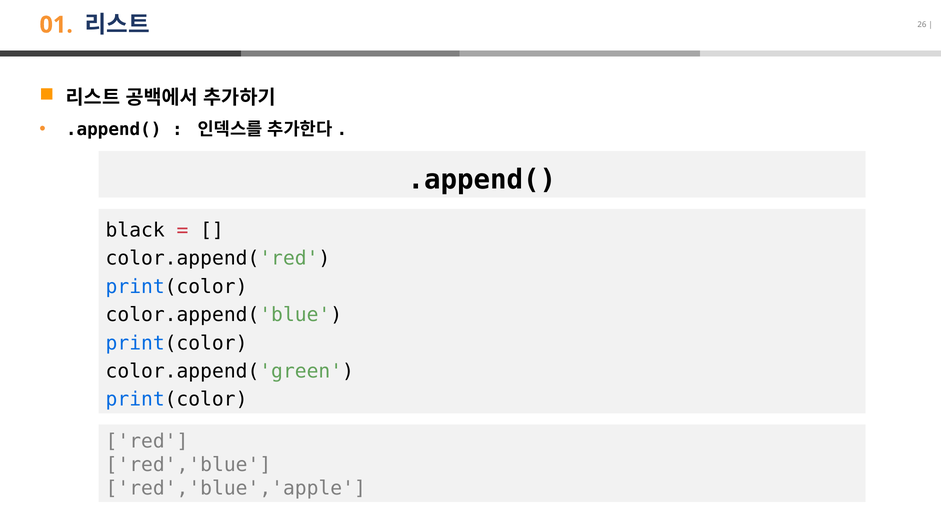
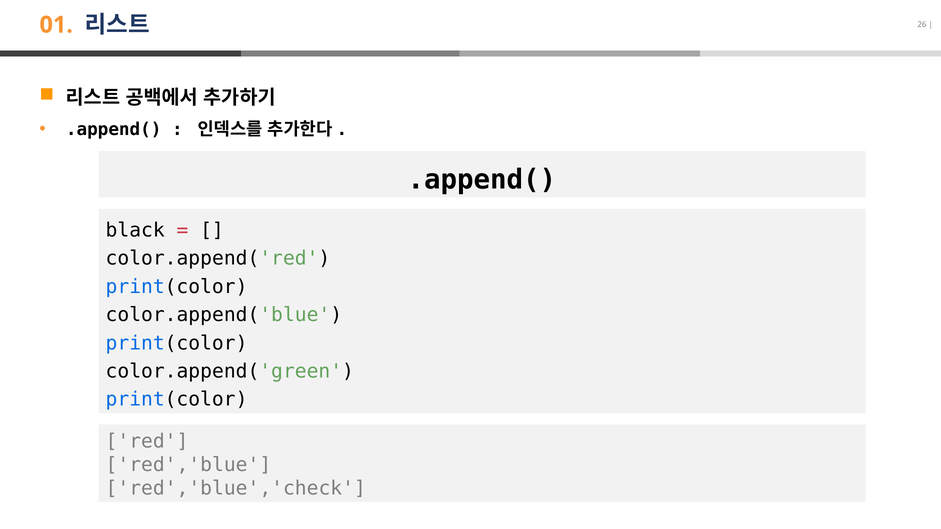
red','blue','apple: red','blue','apple -> red','blue','check (236, 488)
